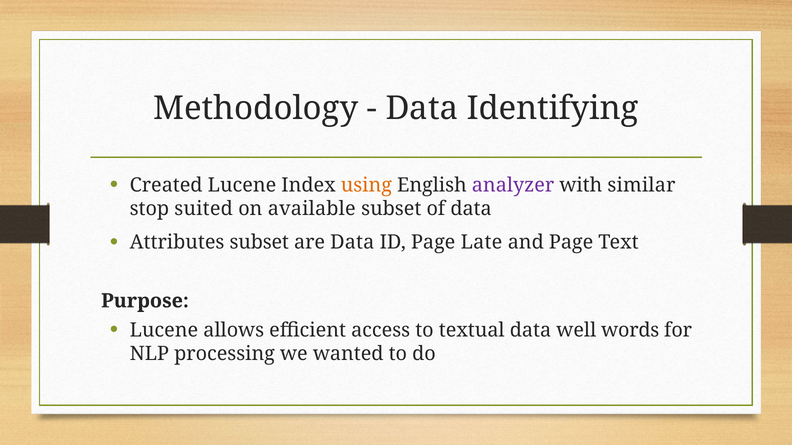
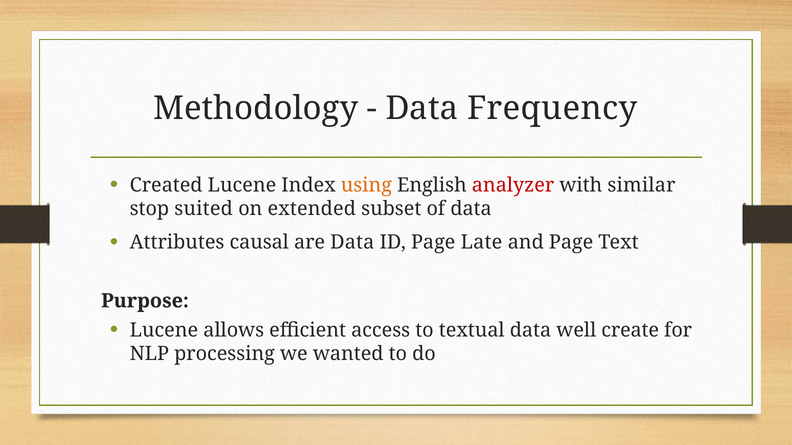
Identifying: Identifying -> Frequency (552, 108)
analyzer colour: purple -> red (513, 185)
available: available -> extended (312, 209)
Attributes subset: subset -> causal (259, 243)
words: words -> create (630, 330)
